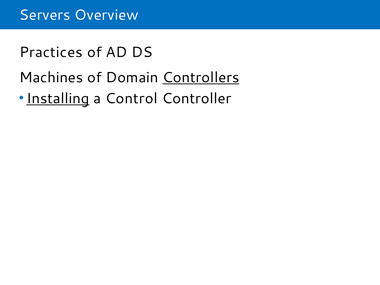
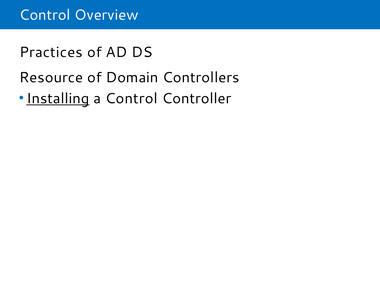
Servers: Servers -> Control (45, 15)
Machines: Machines -> Resource (51, 78)
Controllers underline: present -> none (201, 78)
